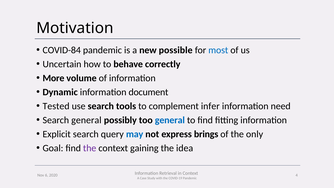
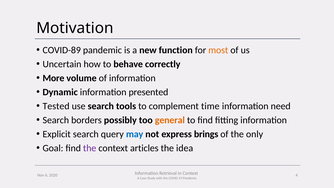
COVID-84: COVID-84 -> COVID-89 (62, 50)
possible: possible -> function (176, 50)
most colour: blue -> orange (218, 50)
document: document -> presented (148, 92)
infer: infer -> time (210, 106)
Search general: general -> borders (86, 120)
general colour: blue -> orange (170, 120)
gaining: gaining -> articles (144, 148)
